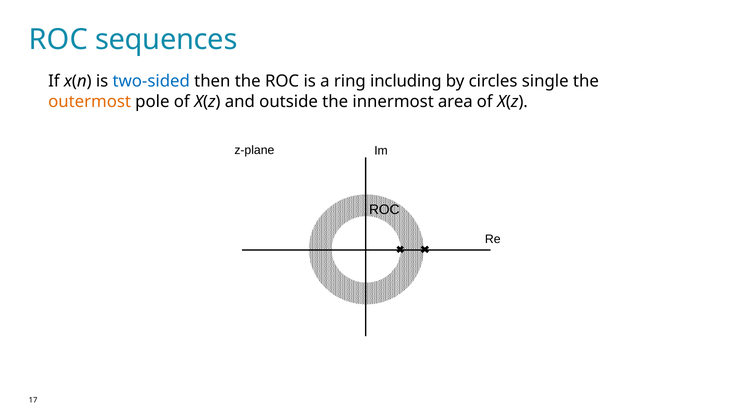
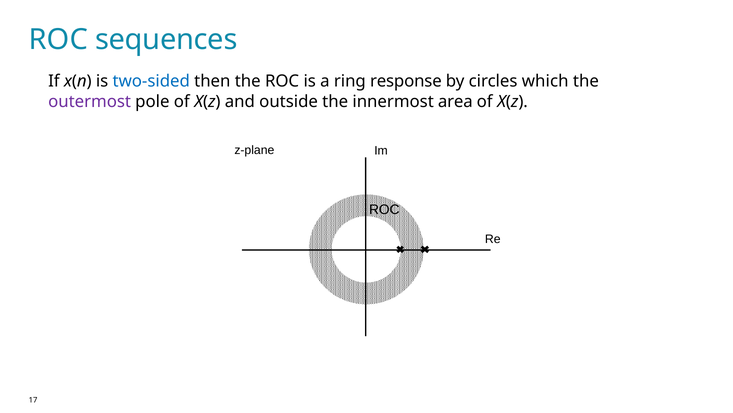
including: including -> response (406, 81)
single: single -> which (545, 81)
outermost colour: orange -> purple (90, 101)
